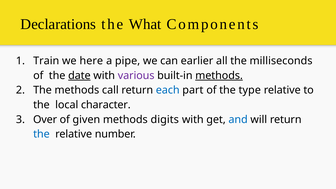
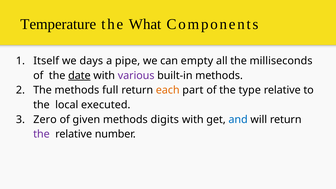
Declarations: Declarations -> Temperature (58, 24)
Train: Train -> Itself (46, 61)
here: here -> days (91, 61)
earlier: earlier -> empty (197, 61)
methods underline: present -> none (219, 75)
call: call -> full (110, 90)
each colour: blue -> orange (168, 90)
character: character -> executed (106, 105)
Over: Over -> Zero (45, 119)
the colour: blue -> purple (41, 134)
